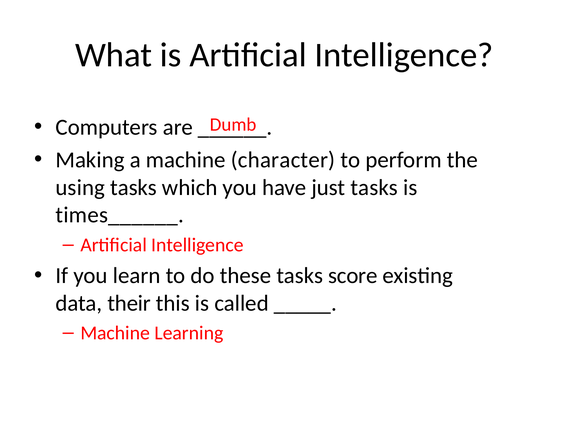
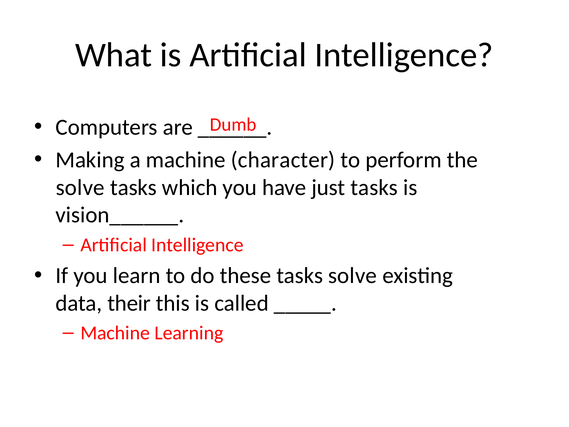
using: using -> solve (80, 187)
times______: times______ -> vision______ (120, 215)
tasks score: score -> solve (353, 276)
